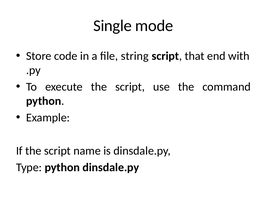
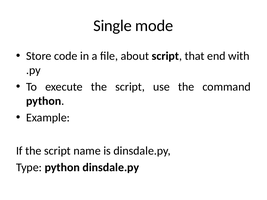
string: string -> about (135, 56)
